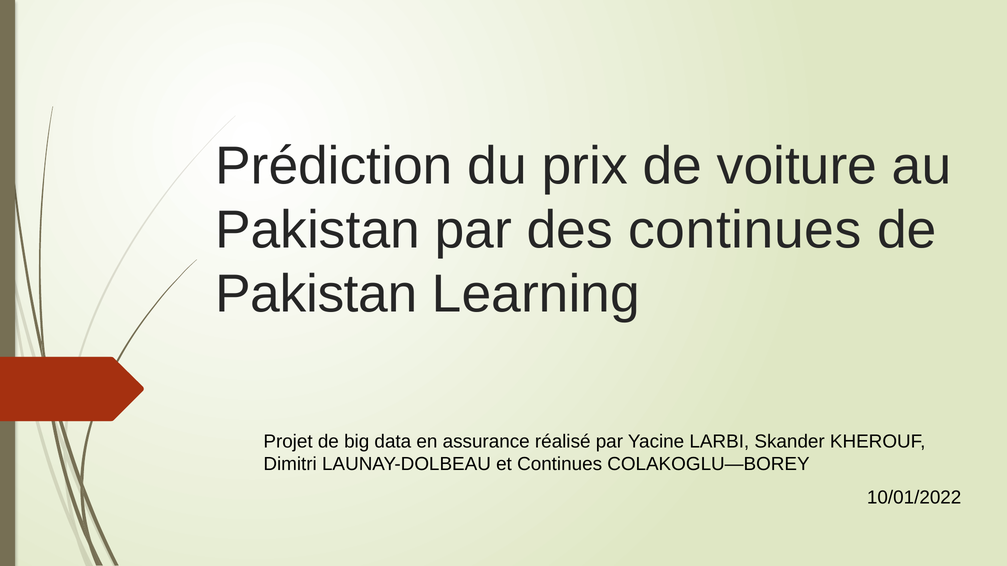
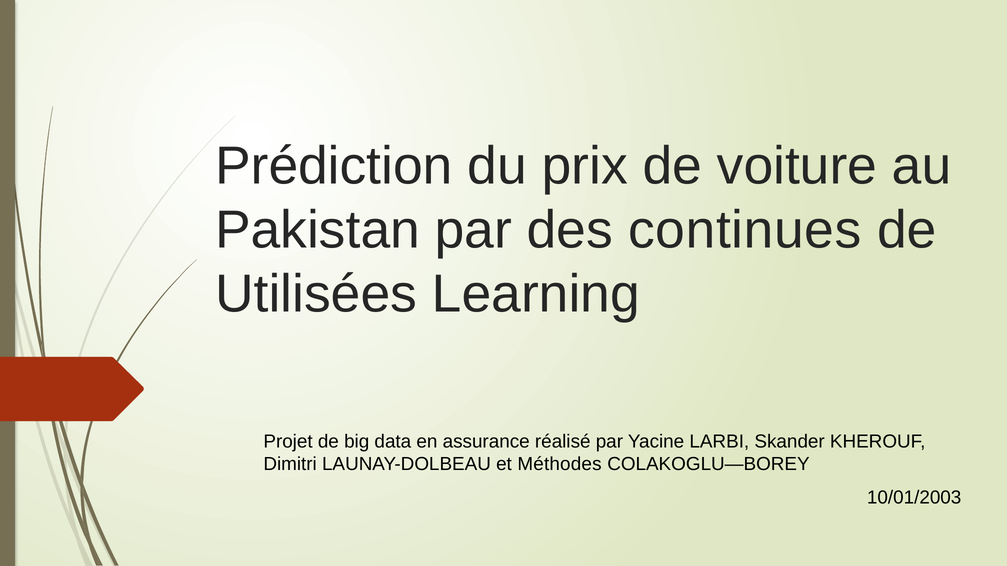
Pakistan: Pakistan -> Utilisées (316, 294)
et Continues: Continues -> Méthodes (560, 465)
10/01/2022: 10/01/2022 -> 10/01/2003 (914, 498)
